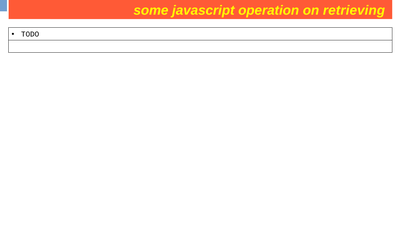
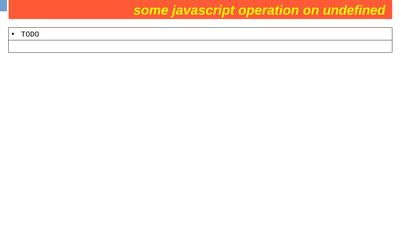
retrieving: retrieving -> undefined (354, 10)
